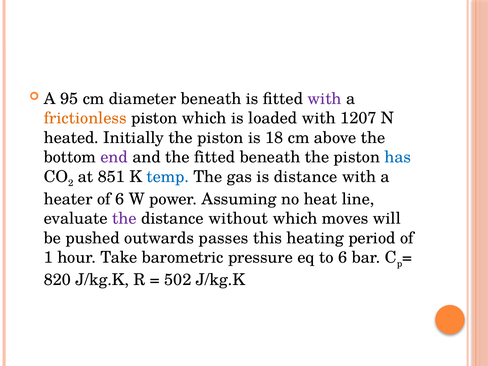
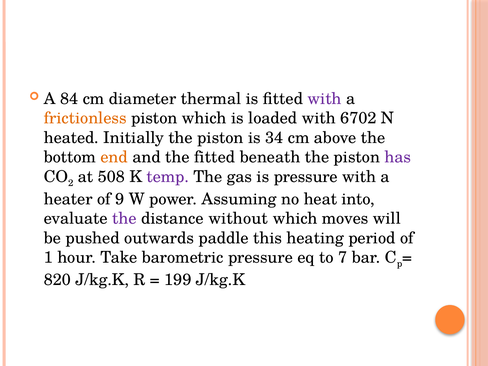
95: 95 -> 84 (69, 99)
diameter beneath: beneath -> thermal (211, 99)
1207: 1207 -> 6702 (358, 118)
18: 18 -> 34 (274, 138)
end colour: purple -> orange (114, 157)
has colour: blue -> purple (398, 157)
851: 851 -> 508 (111, 177)
temp colour: blue -> purple (168, 177)
is distance: distance -> pressure (306, 177)
of 6: 6 -> 9 (120, 199)
line: line -> into (358, 199)
passes: passes -> paddle (224, 238)
to 6: 6 -> 7 (343, 258)
502: 502 -> 199 (178, 280)
